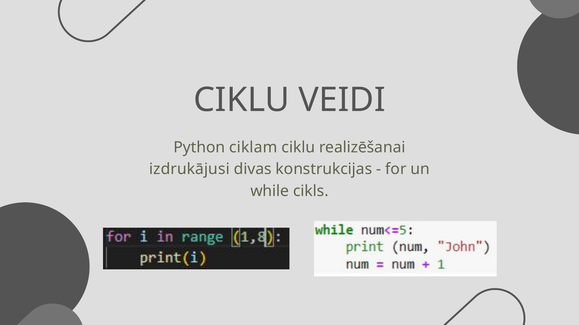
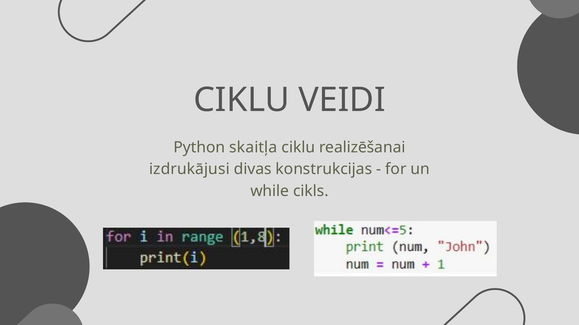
ciklam: ciklam -> skaitļa (253, 148)
